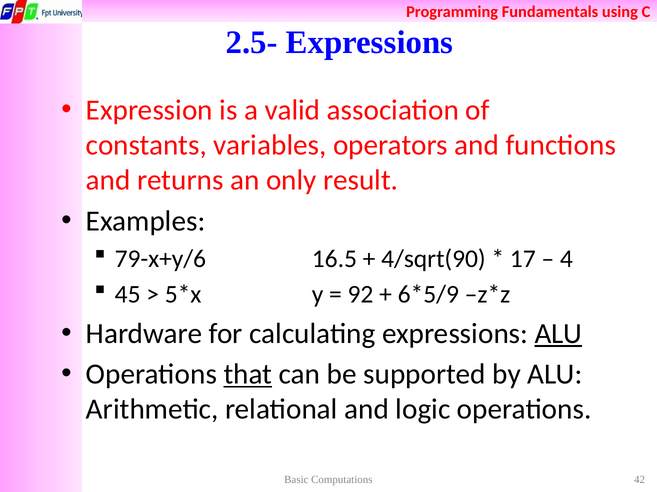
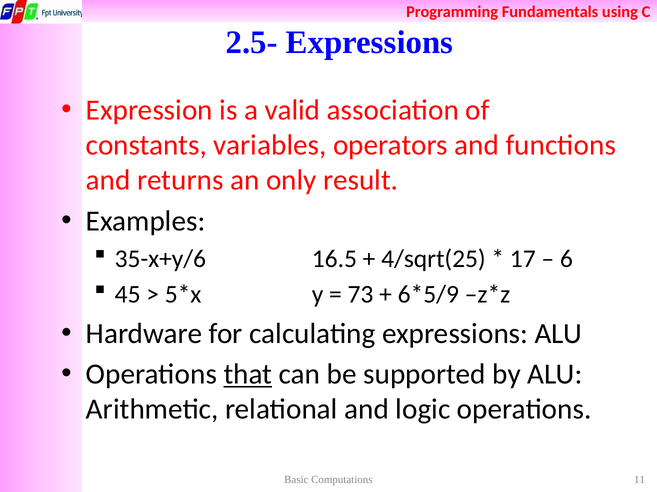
79-x+y/6: 79-x+y/6 -> 35-x+y/6 (160, 259)
4/sqrt(90: 4/sqrt(90 -> 4/sqrt(25 (433, 259)
4: 4 -> 6 (566, 259)
92: 92 -> 73 (360, 295)
ALU underline: present -> none (558, 334)
42: 42 -> 11 (640, 480)
